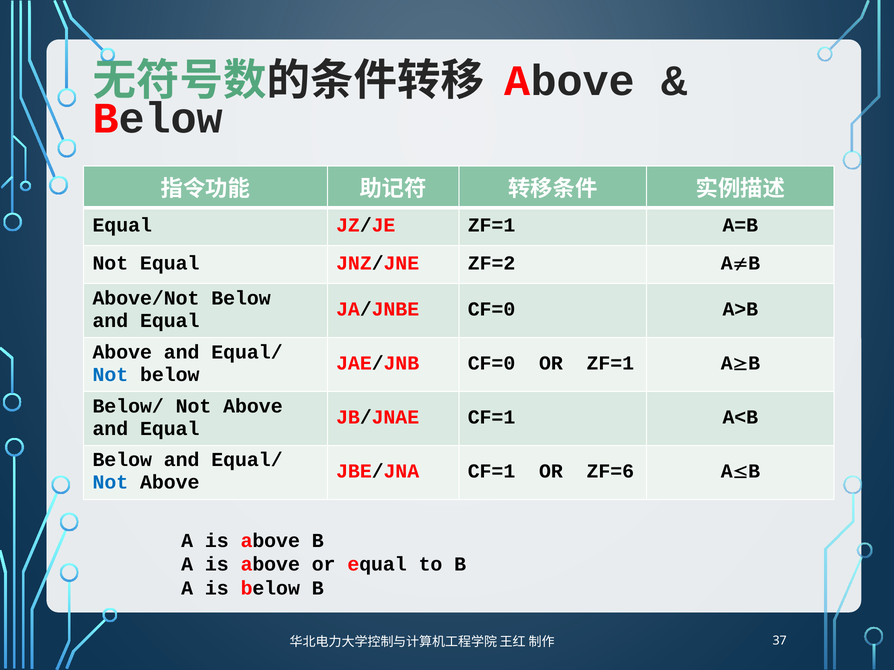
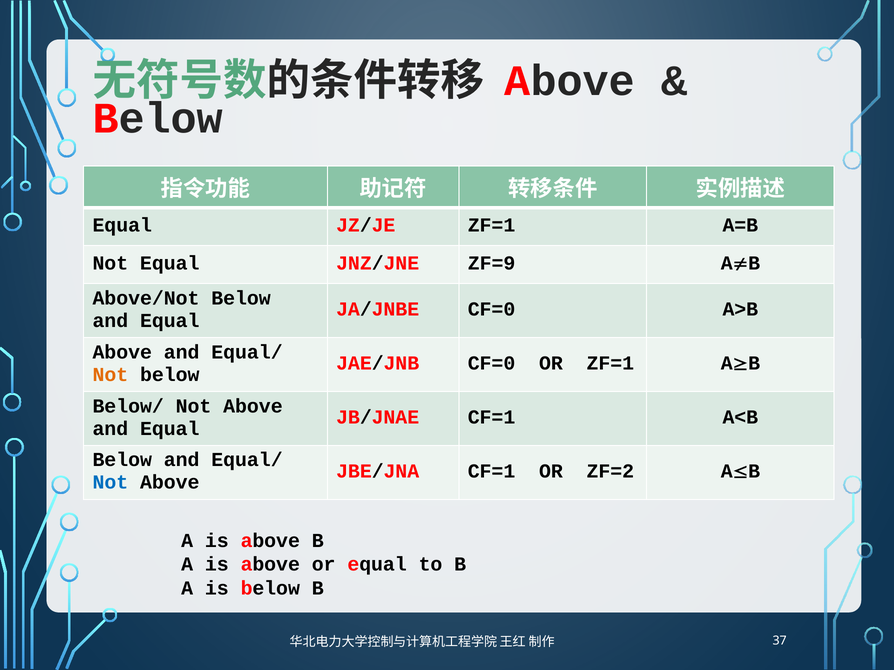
ZF=2: ZF=2 -> ZF=9 (492, 264)
Not colour: blue -> orange (110, 375)
ZF=6: ZF=6 -> ZF=2 (610, 472)
